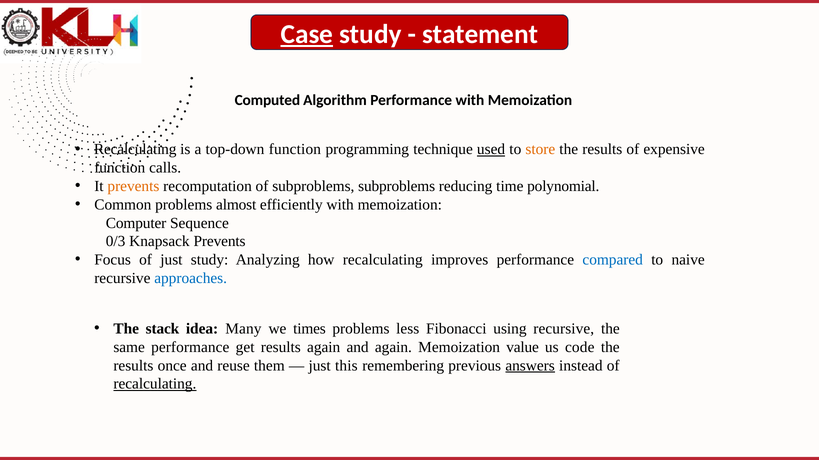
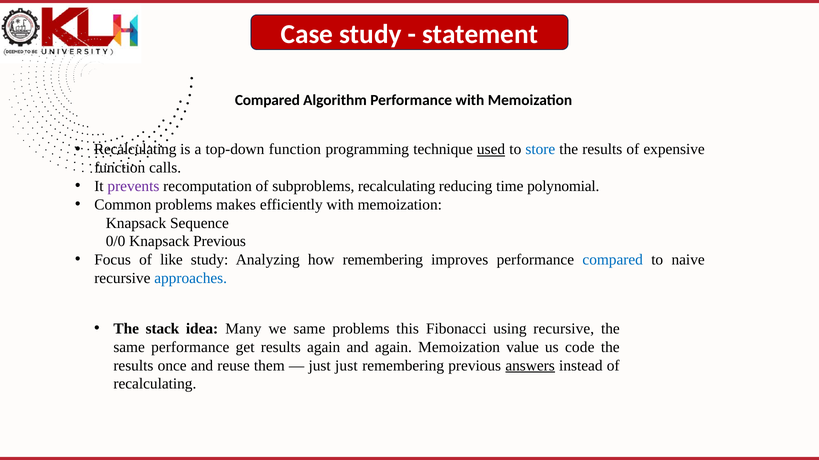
Case underline: present -> none (307, 34)
Computed: Computed -> Compared (267, 100)
store colour: orange -> blue (540, 150)
prevents colour: orange -> purple (133, 186)
subproblems subproblems: subproblems -> recalculating (397, 186)
almost: almost -> makes (236, 205)
Computer: Computer -> Knapsack (136, 223)
0/3: 0/3 -> 0/0 (116, 242)
Knapsack Prevents: Prevents -> Previous (220, 242)
of just: just -> like (171, 260)
how recalculating: recalculating -> remembering (383, 260)
we times: times -> same (309, 329)
less: less -> this (408, 329)
just this: this -> just (346, 366)
recalculating underline: present -> none (155, 384)
